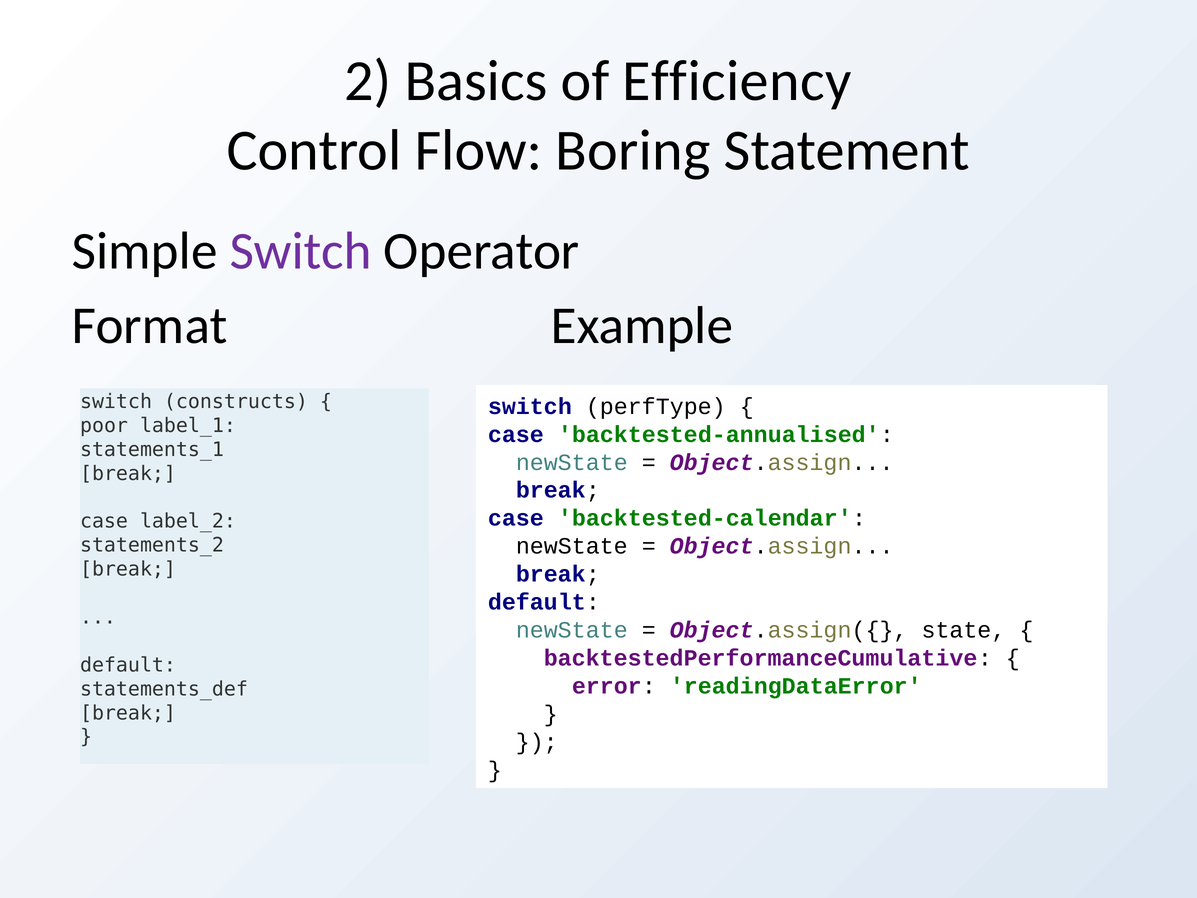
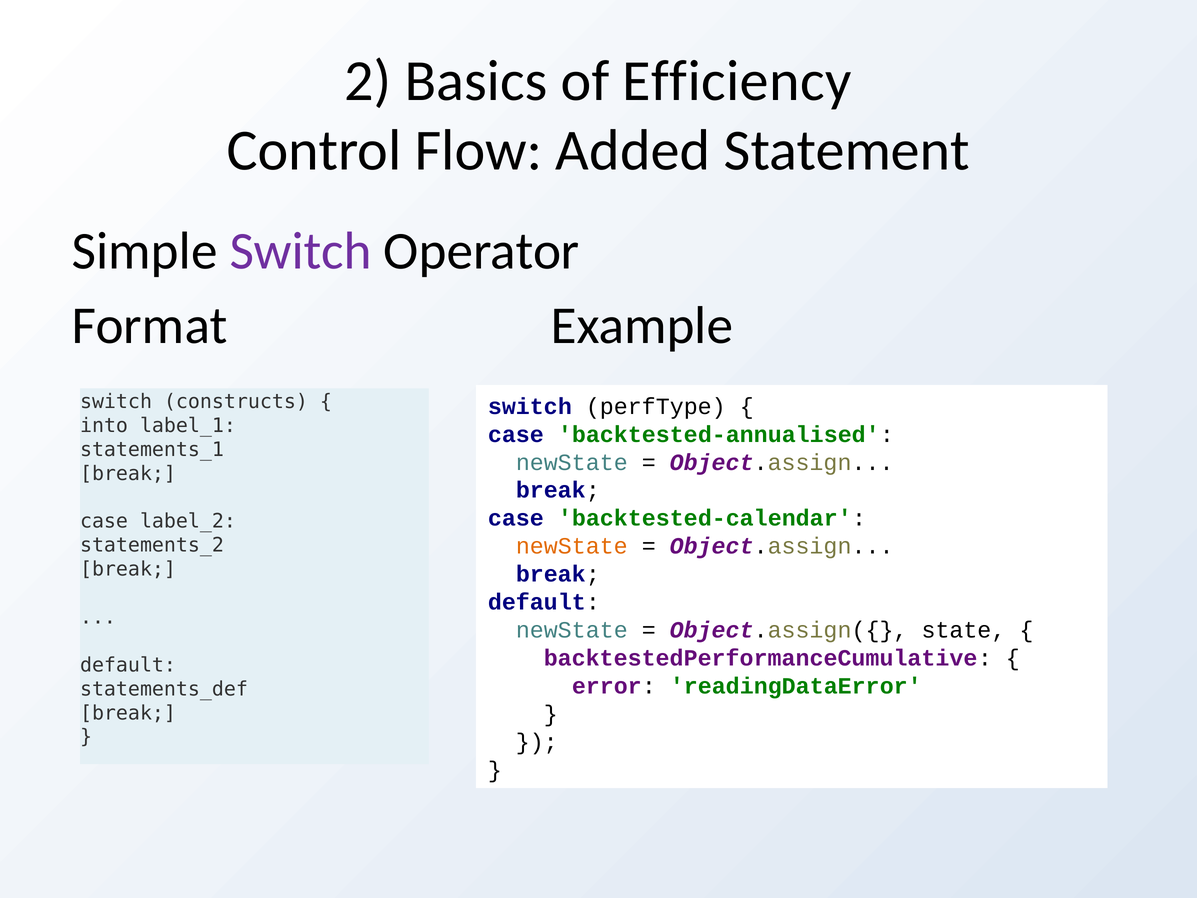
Boring: Boring -> Added (633, 151)
poor: poor -> into (104, 425)
newState colour: black -> orange (572, 546)
